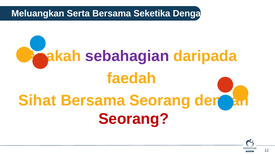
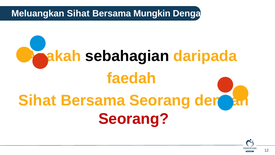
Meluangkan Serta: Serta -> Sihat (78, 13)
Seketika: Seketika -> Mungkin (152, 13)
sebahagian colour: purple -> black (127, 56)
